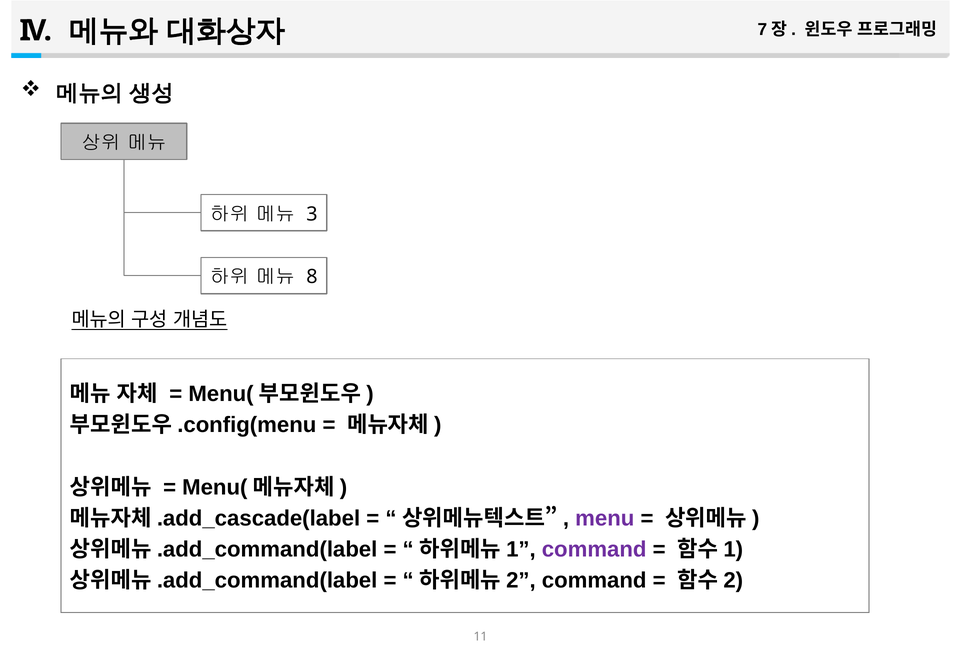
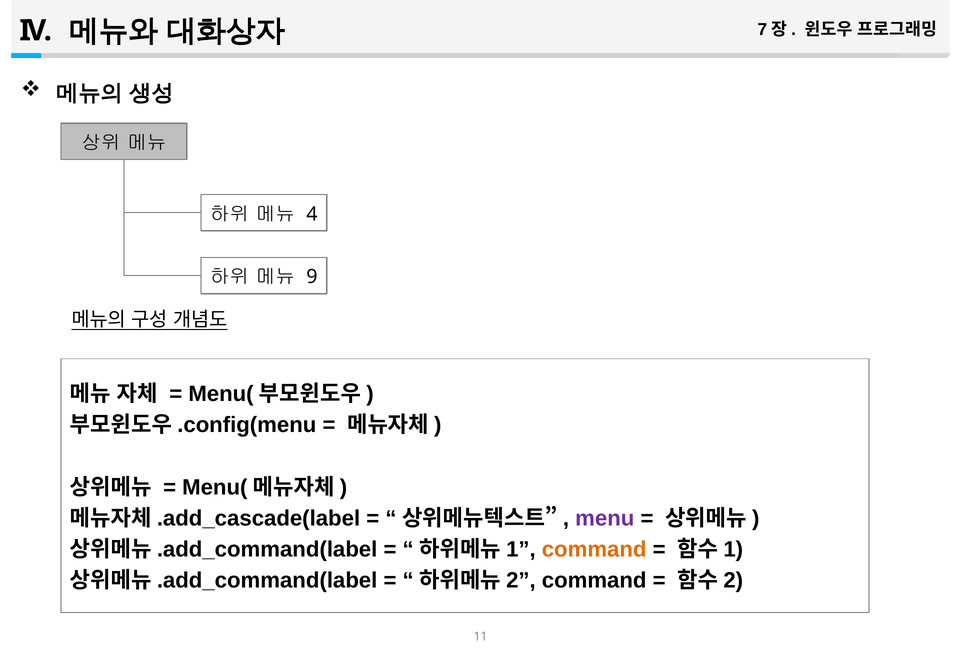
3: 3 -> 4 (312, 214)
8: 8 -> 9 (312, 277)
command colour: purple -> orange (594, 549)
